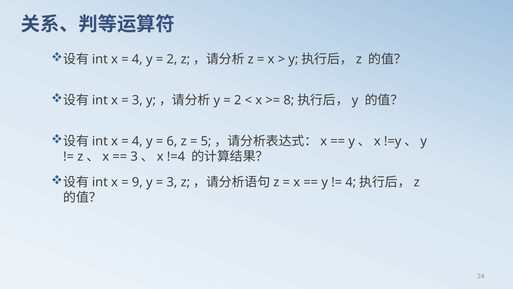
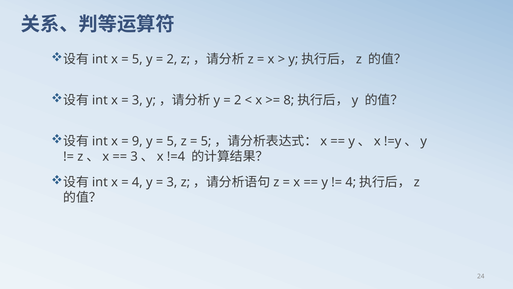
4: 4 -> 5 (137, 59)
4: 4 -> 9 (137, 141)
6: 6 -> 5 (172, 141)
9: 9 -> 4 (137, 182)
